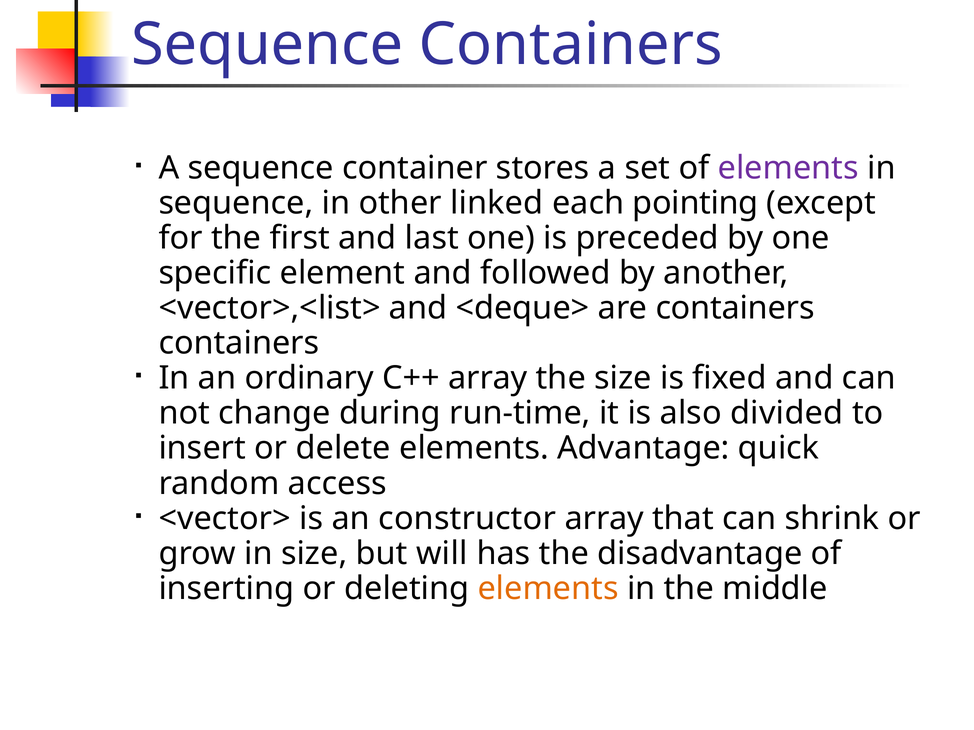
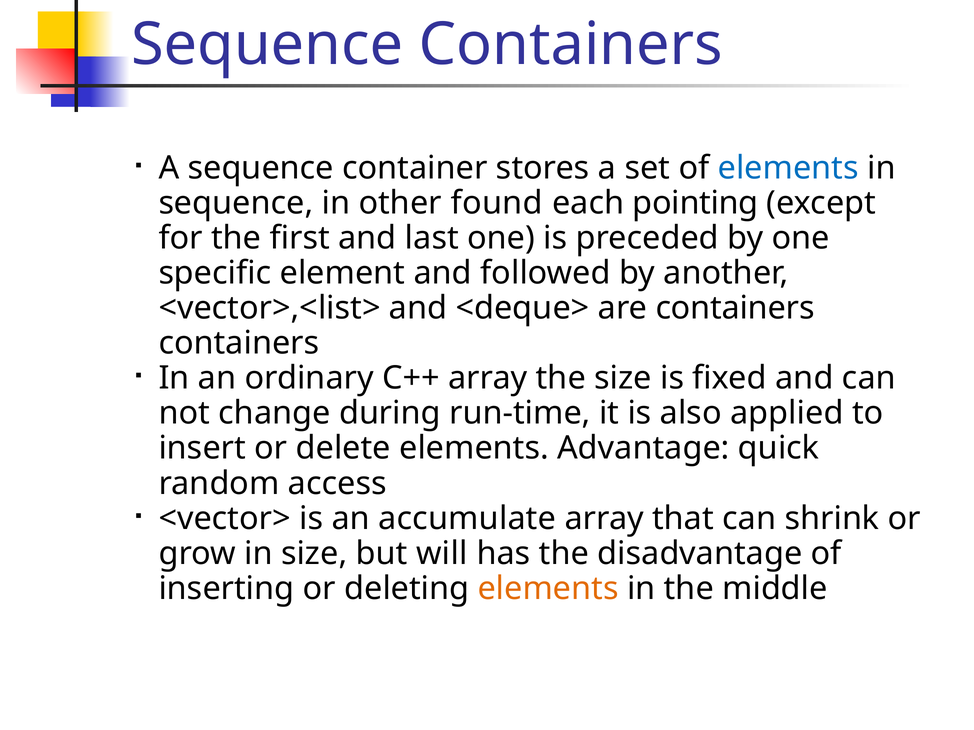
elements colour: purple -> blue (788, 168)
linked: linked -> found (497, 203)
divided: divided -> applied (787, 414)
constructor: constructor -> accumulate (467, 519)
